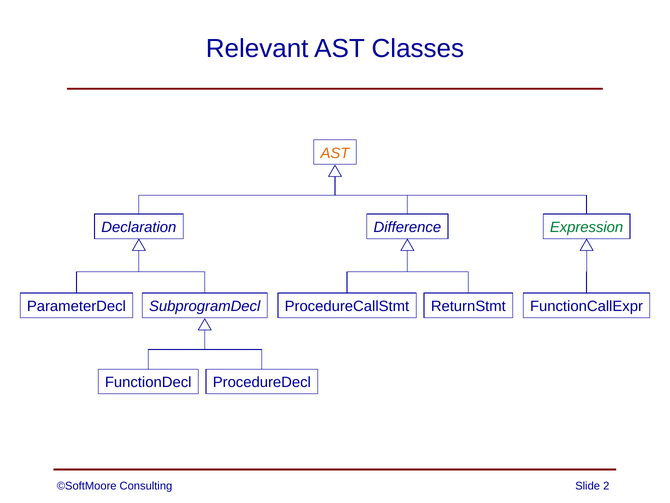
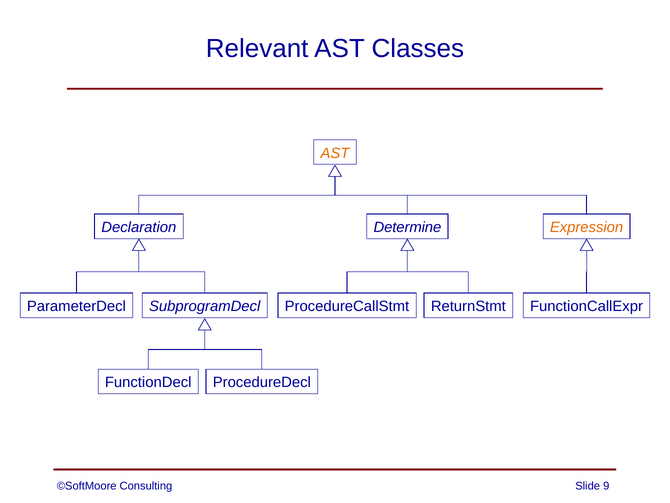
Difference: Difference -> Determine (407, 227)
Expression colour: green -> orange (587, 227)
2: 2 -> 9 (606, 485)
